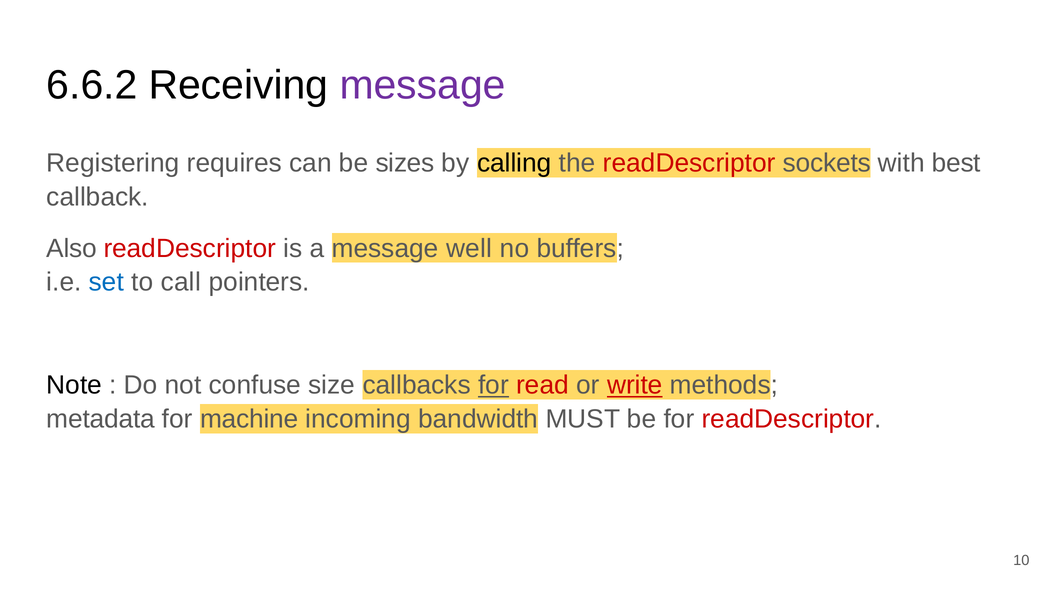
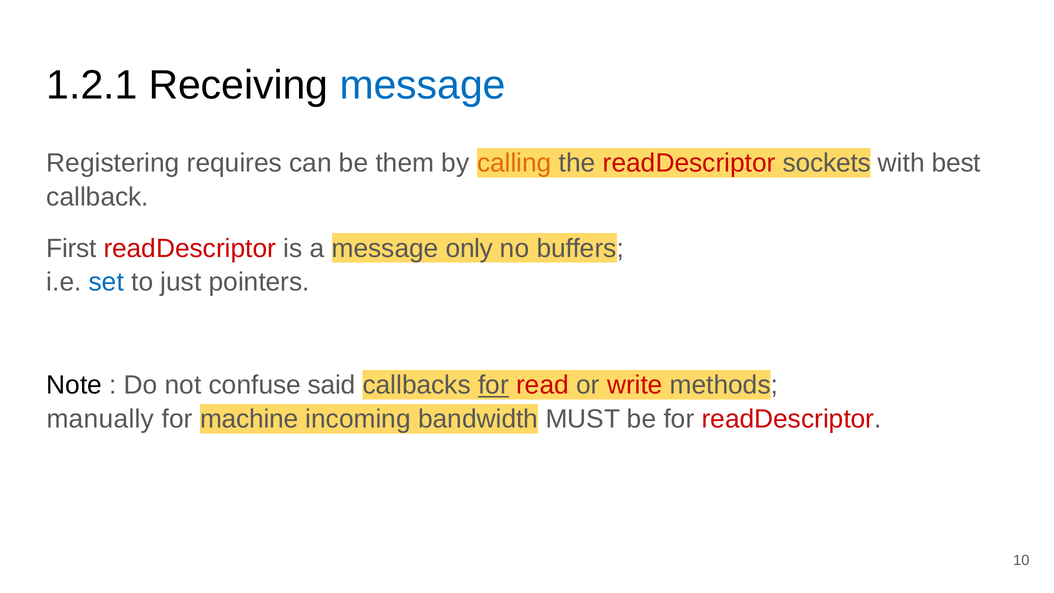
6.6.2: 6.6.2 -> 1.2.1 (92, 85)
message colour: purple -> blue (423, 85)
sizes: sizes -> them (405, 163)
calling colour: black -> orange (514, 163)
Also: Also -> First (71, 248)
well: well -> only (469, 248)
call: call -> just (181, 282)
size: size -> said (332, 385)
write underline: present -> none (635, 385)
metadata: metadata -> manually (100, 419)
